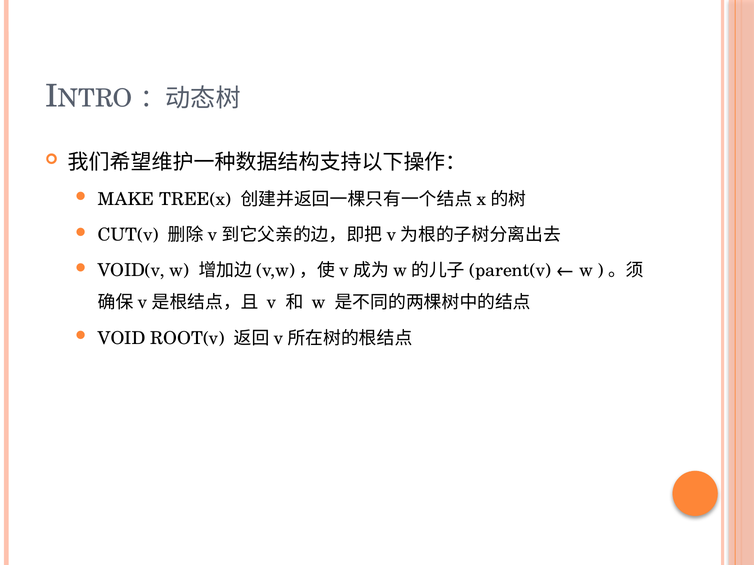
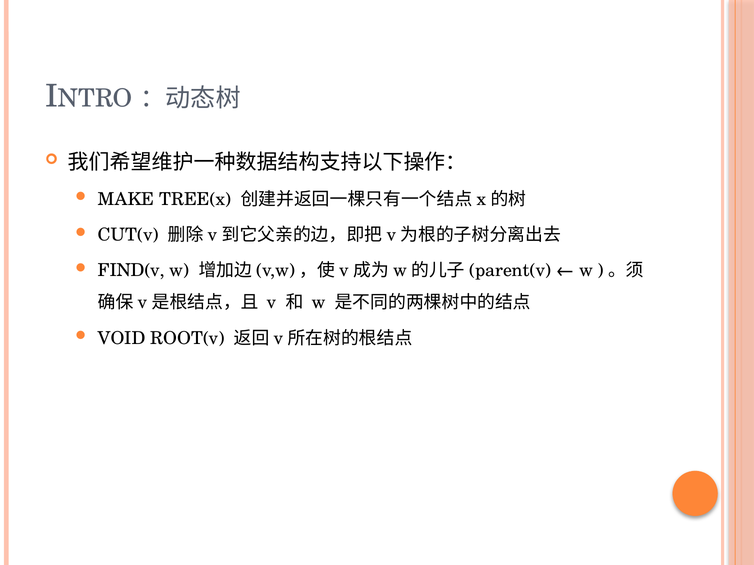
VOID(v: VOID(v -> FIND(v (131, 271)
